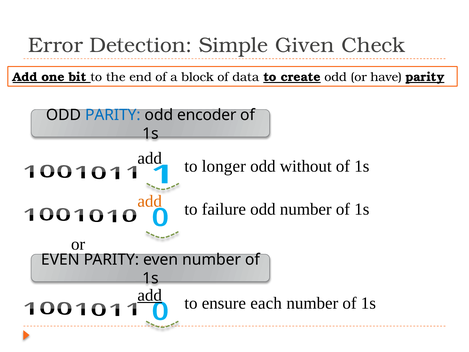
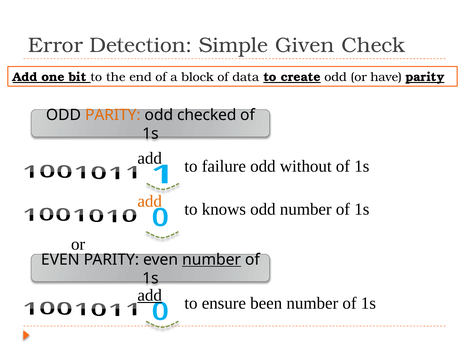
PARITY colour: blue -> orange (113, 115)
encoder: encoder -> checked (207, 115)
longer: longer -> failure (224, 166)
failure: failure -> knows (224, 209)
number underline: none -> present (212, 259)
each: each -> been (266, 303)
